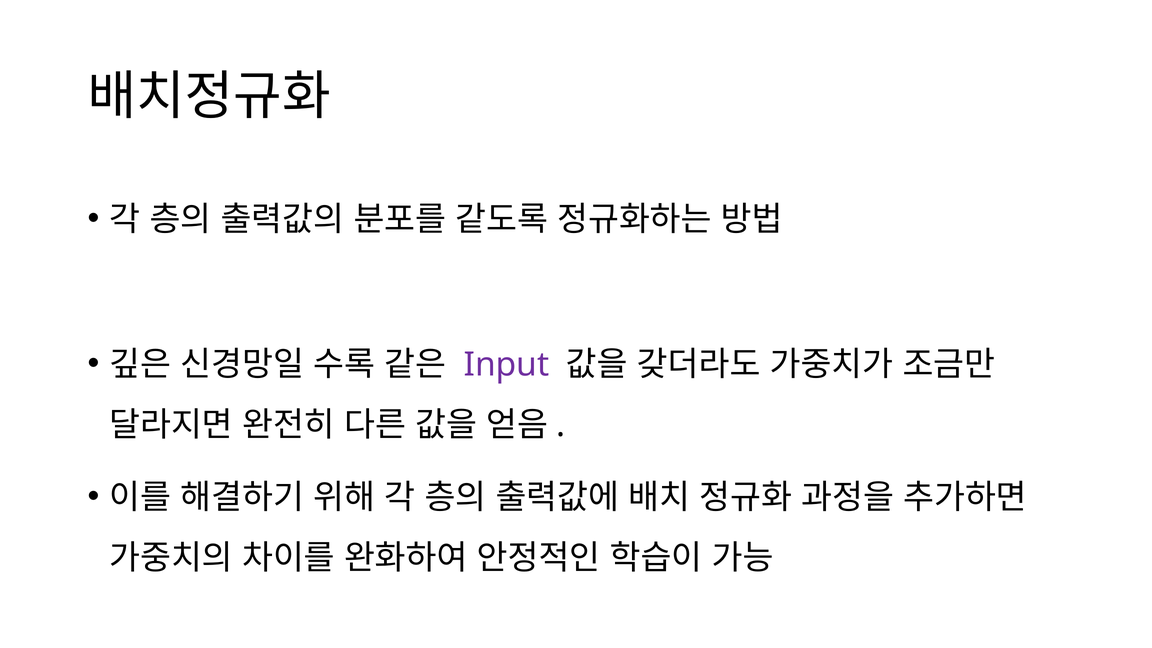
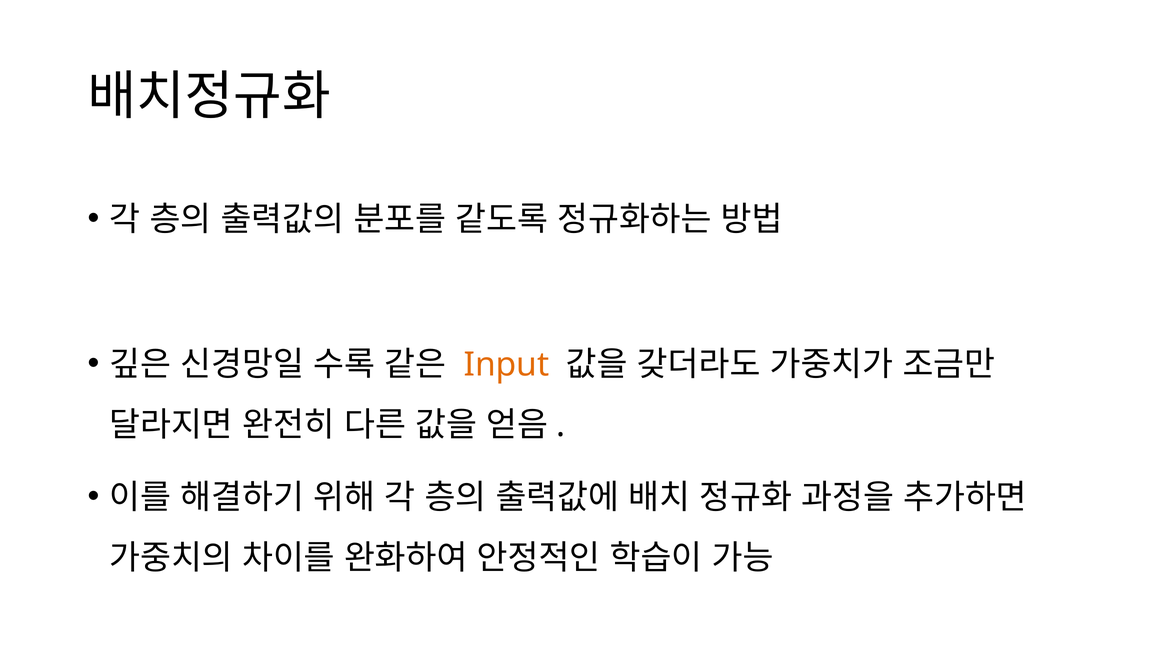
Input colour: purple -> orange (506, 365)
